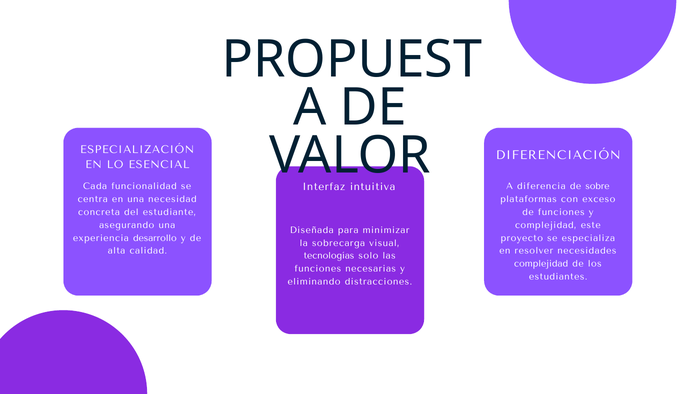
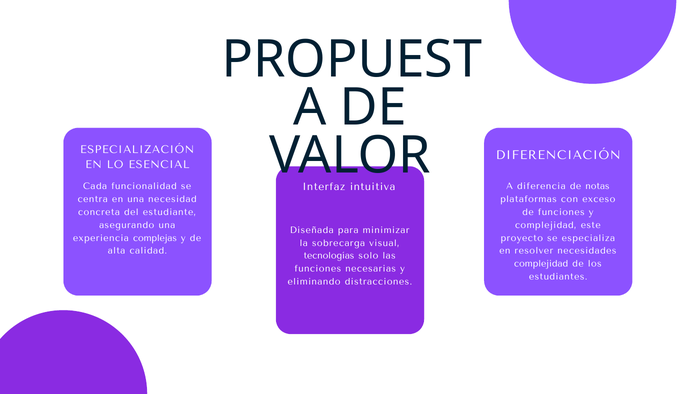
sobre: sobre -> notas (597, 186)
desarrollo: desarrollo -> complejas (155, 238)
